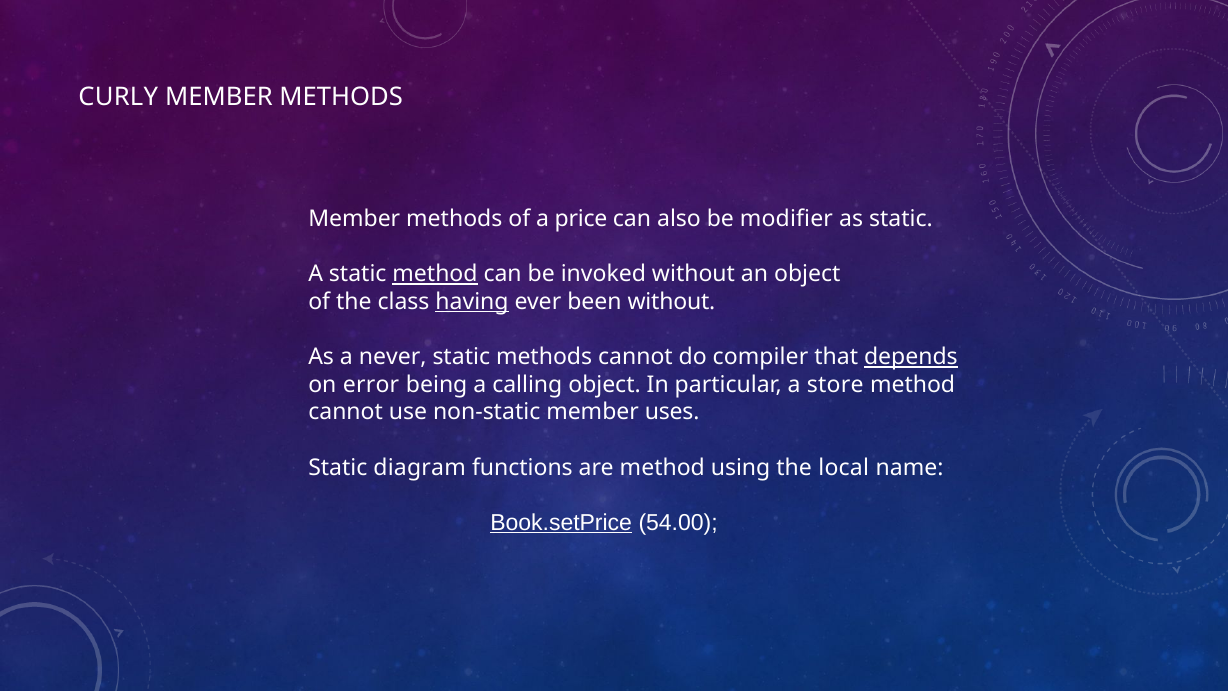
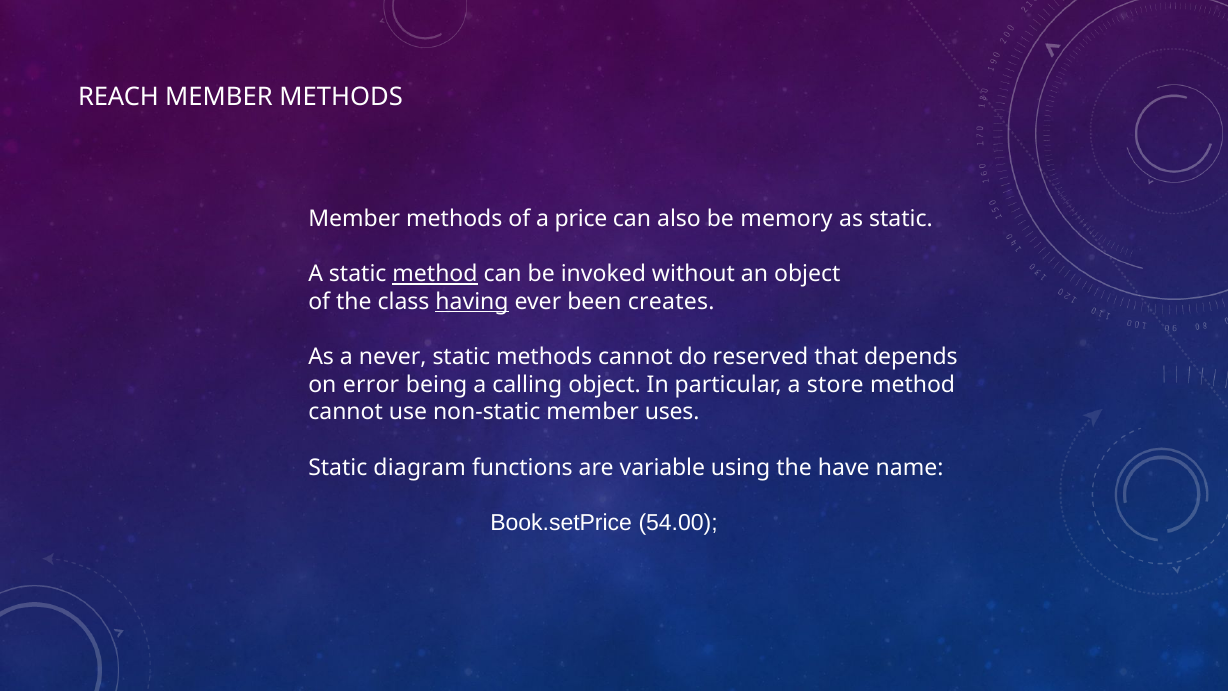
CURLY: CURLY -> REACH (119, 97)
modifier: modifier -> memory (786, 219)
been without: without -> creates (671, 302)
compiler: compiler -> reserved (760, 357)
depends underline: present -> none (911, 357)
are method: method -> variable (662, 467)
local: local -> have (844, 467)
Book.setPrice underline: present -> none (561, 523)
